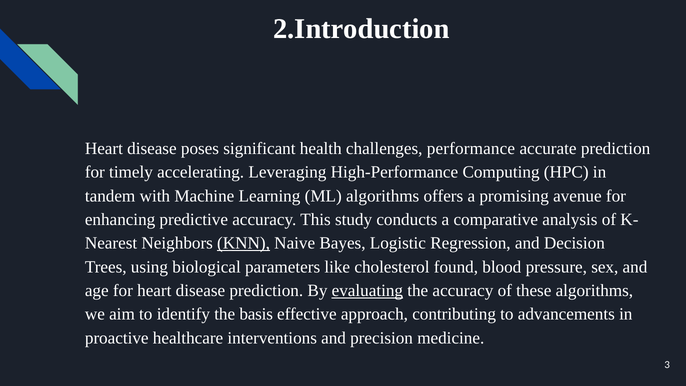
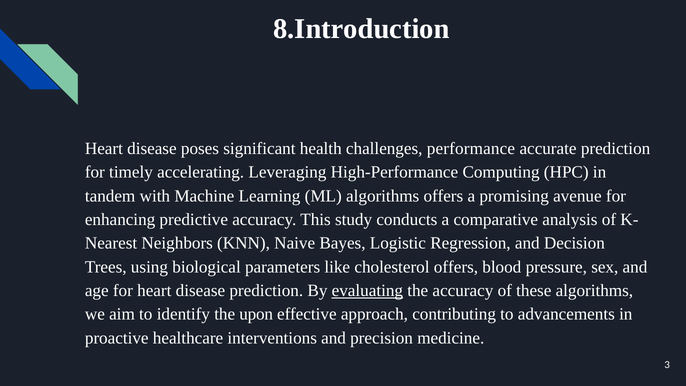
2.Introduction: 2.Introduction -> 8.Introduction (361, 29)
KNN underline: present -> none (244, 243)
cholesterol found: found -> offers (456, 267)
basis: basis -> upon (256, 314)
